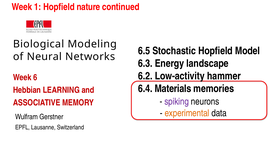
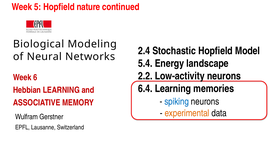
1: 1 -> 5 (38, 7)
6.5: 6.5 -> 2.4 (144, 51)
6.3: 6.3 -> 5.4 (145, 64)
6.2: 6.2 -> 2.2 (145, 76)
Low-activity hammer: hammer -> neurons (224, 76)
6.4 Materials: Materials -> Learning (173, 89)
spiking colour: purple -> blue (177, 102)
